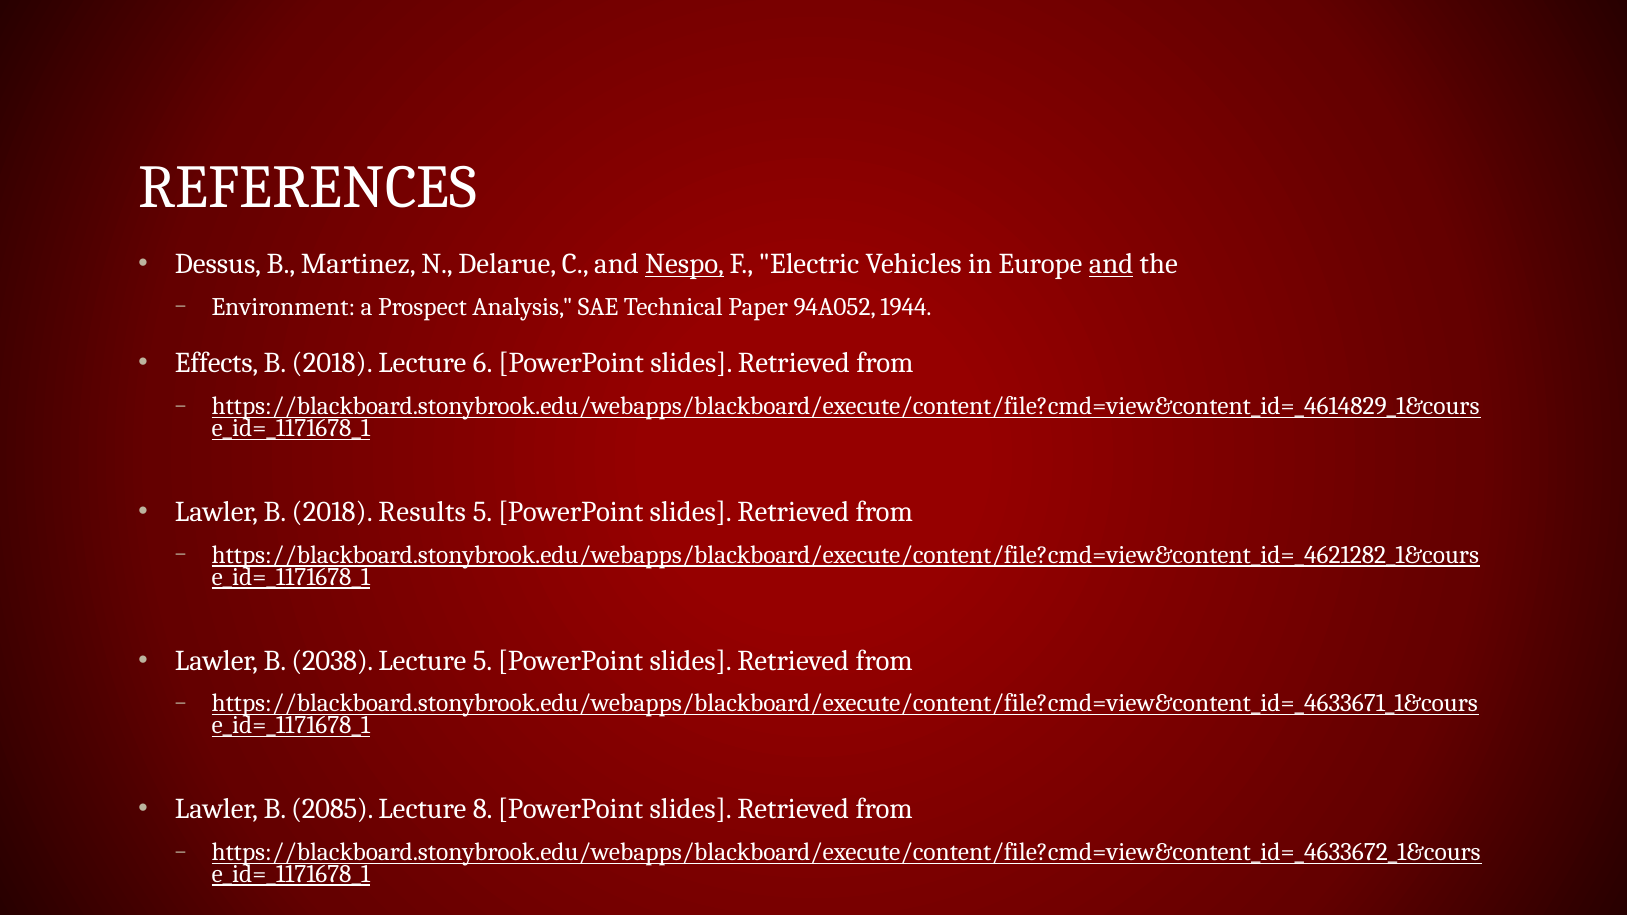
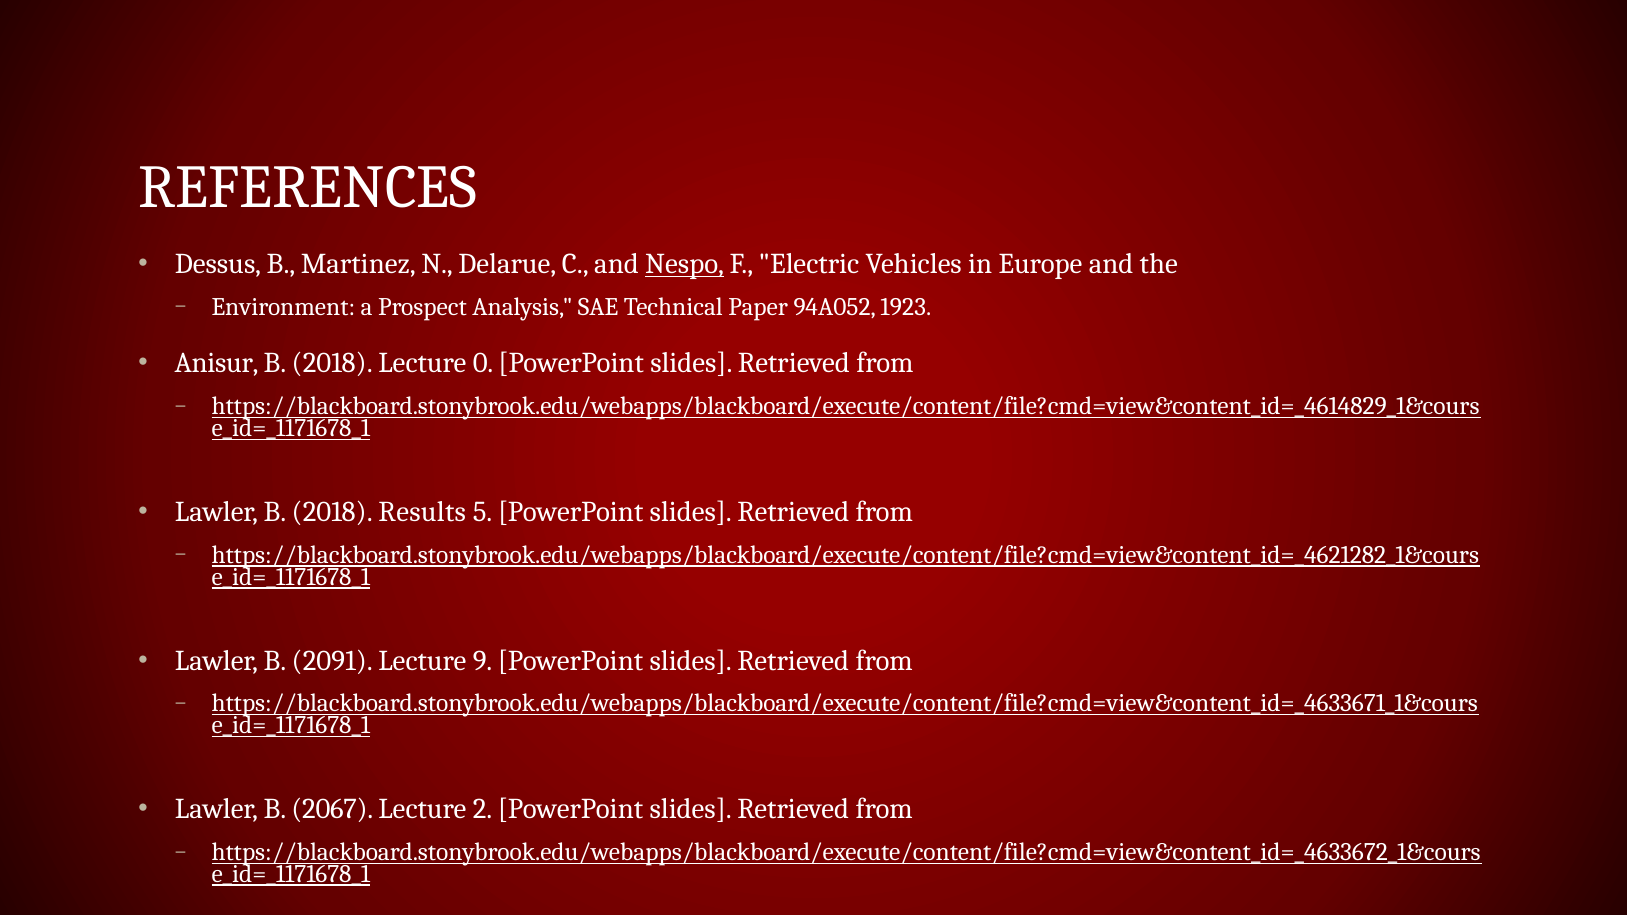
and underline: present -> none (1111, 264)
1944: 1944 -> 1923 (906, 307)
Effects: Effects -> Anisur (217, 363)
6: 6 -> 0 (483, 363)
2038: 2038 -> 2091 (332, 661)
Lecture 5: 5 -> 9 (483, 661)
2085: 2085 -> 2067 (332, 810)
8: 8 -> 2 (483, 810)
